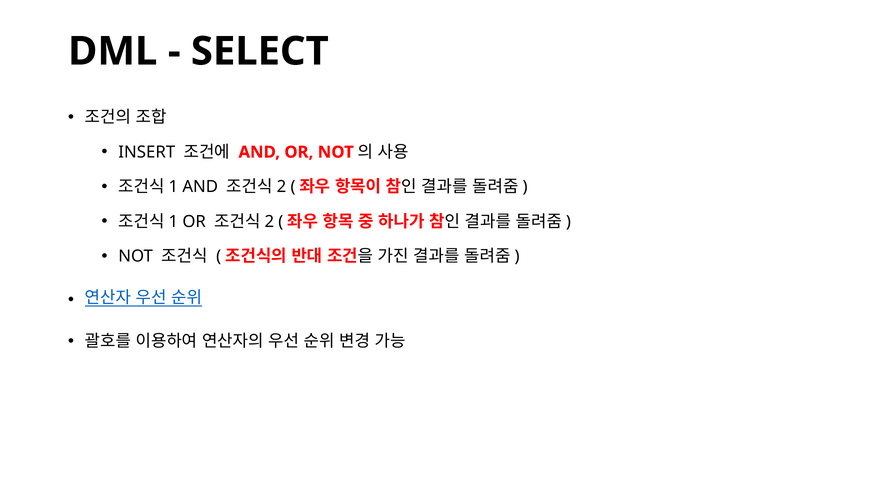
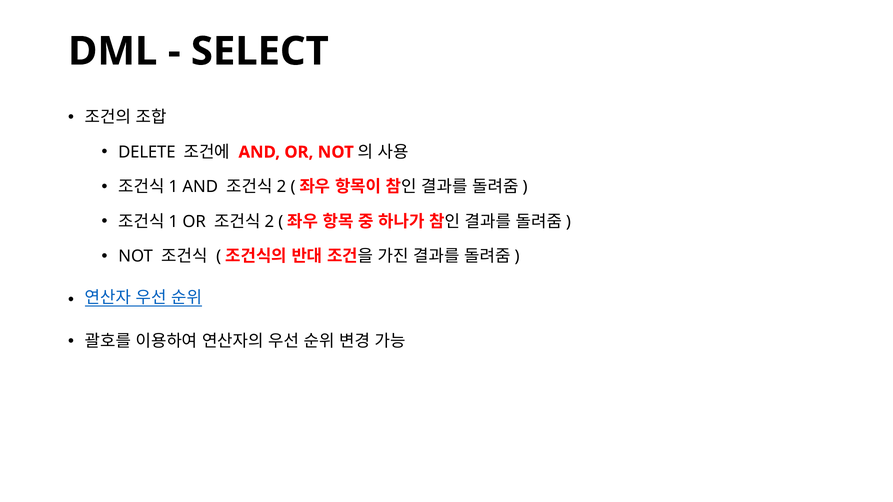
INSERT: INSERT -> DELETE (147, 152)
